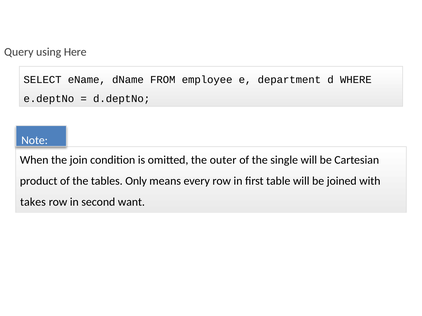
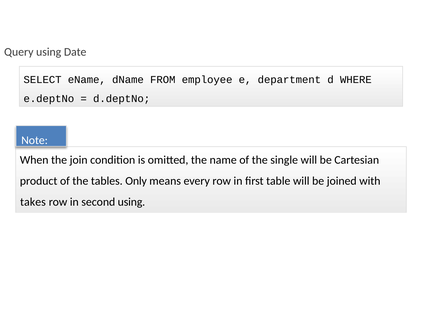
Here: Here -> Date (75, 52)
outer: outer -> name (223, 160)
second want: want -> using (131, 202)
